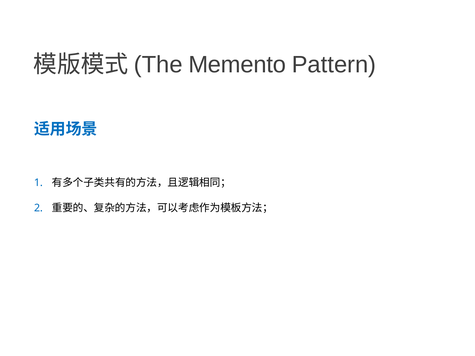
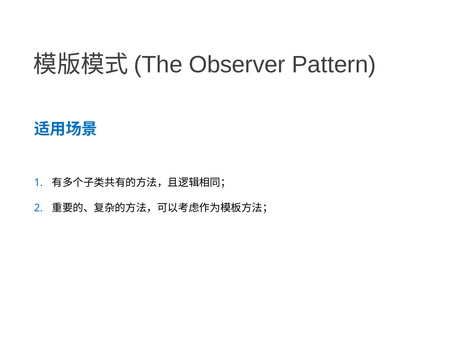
Memento: Memento -> Observer (237, 65)
